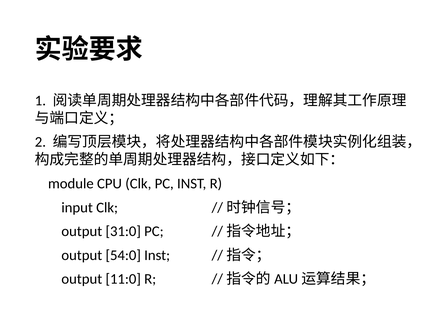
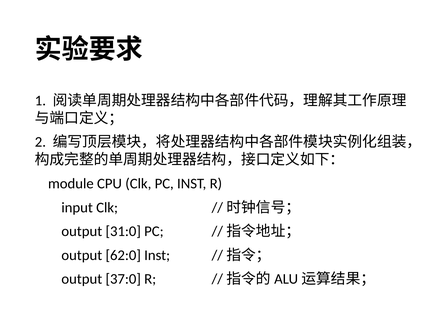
54:0: 54:0 -> 62:0 (123, 255)
11:0: 11:0 -> 37:0 (123, 279)
